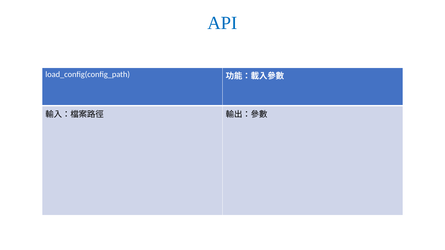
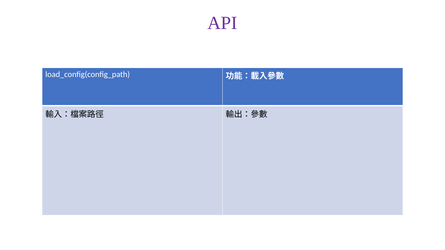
API colour: blue -> purple (223, 23)
